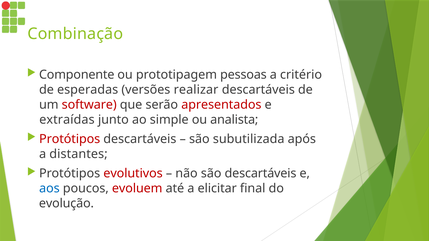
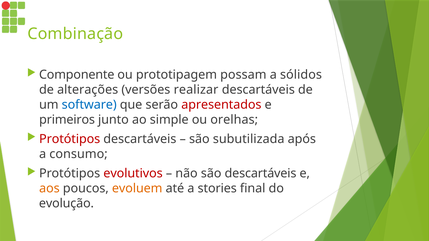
pessoas: pessoas -> possam (243, 75)
critério: critério -> sólidos (301, 75)
esperadas: esperadas -> alterações (88, 90)
software colour: red -> blue (89, 105)
extraídas: extraídas -> primeiros (67, 120)
analista: analista -> orelhas (234, 120)
distantes: distantes -> consumo (79, 154)
aos colour: blue -> orange (49, 189)
evoluem colour: red -> orange (137, 189)
elicitar: elicitar -> stories (217, 189)
